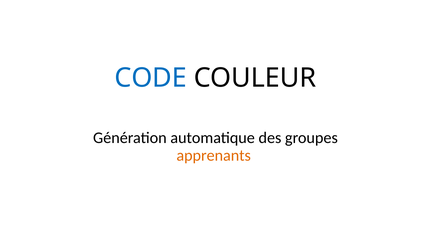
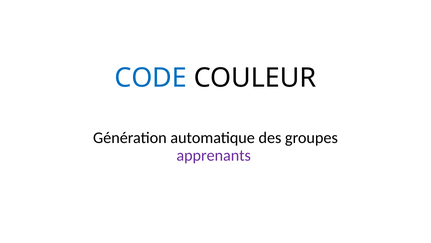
apprenants colour: orange -> purple (214, 155)
